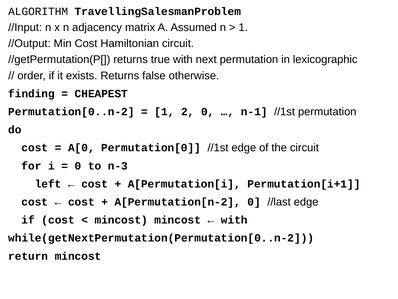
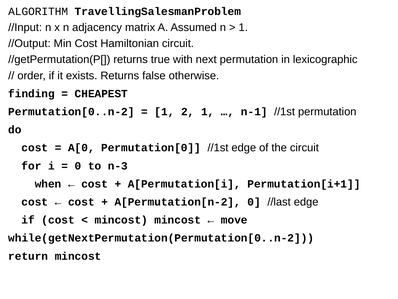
2 0: 0 -> 1 (208, 112)
left: left -> when (48, 184)
with: with -> move (234, 220)
